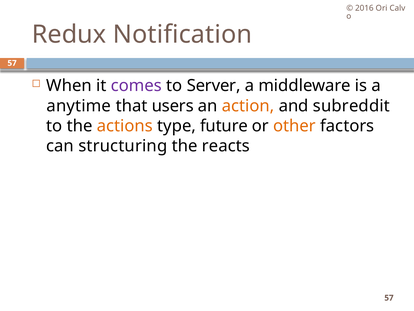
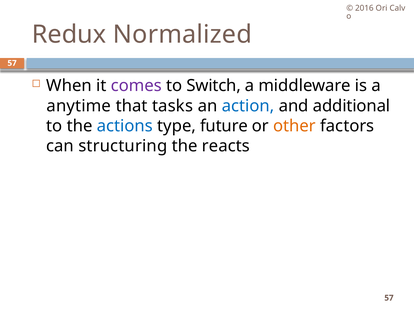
Notification: Notification -> Normalized (182, 35)
Server: Server -> Switch (214, 86)
users: users -> tasks (173, 106)
action colour: orange -> blue (248, 106)
subreddit: subreddit -> additional (352, 106)
actions colour: orange -> blue (125, 126)
